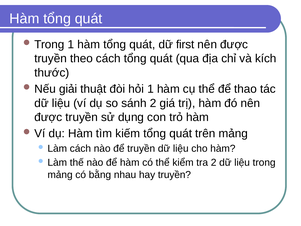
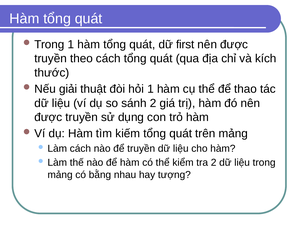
hay truyền: truyền -> tượng (174, 175)
